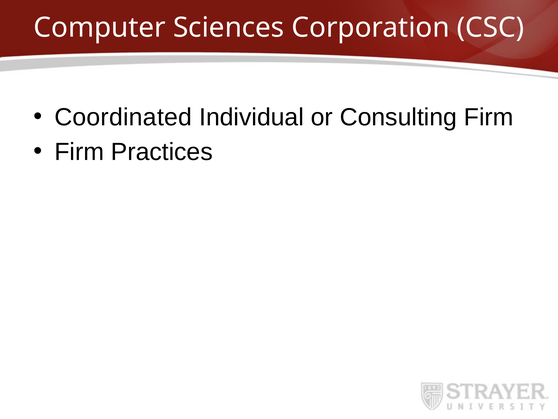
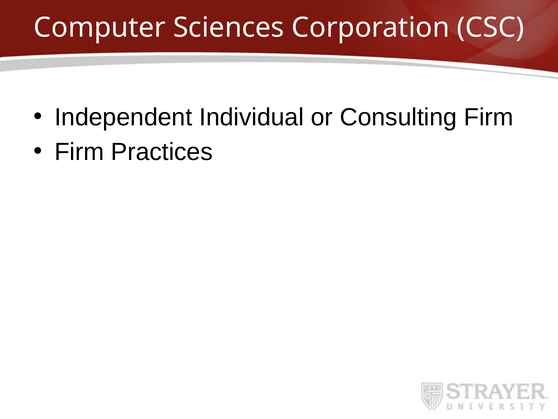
Coordinated: Coordinated -> Independent (123, 117)
